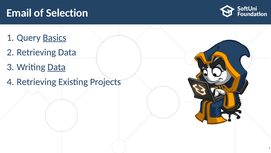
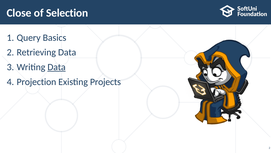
Email: Email -> Close (19, 13)
Basics underline: present -> none (55, 37)
Retrieving: Retrieving -> Projection (36, 82)
